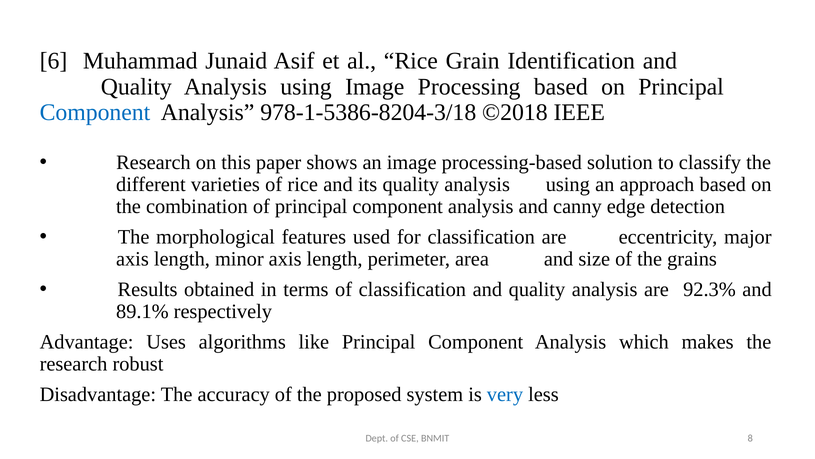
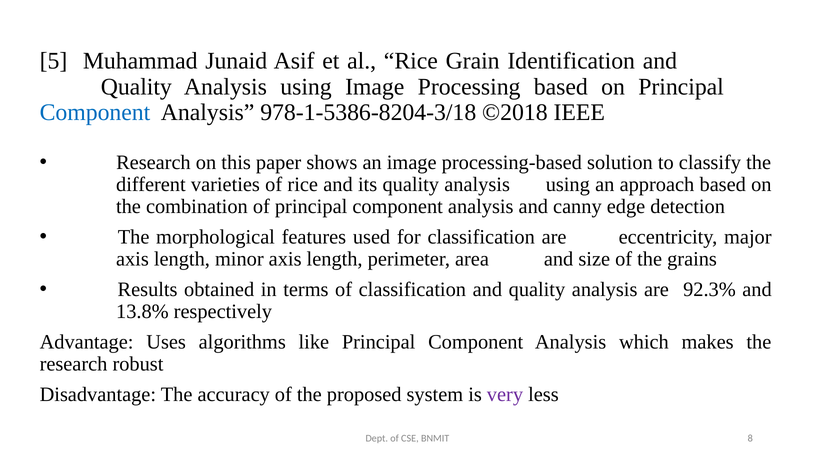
6: 6 -> 5 (53, 61)
89.1%: 89.1% -> 13.8% (142, 311)
very colour: blue -> purple (505, 394)
